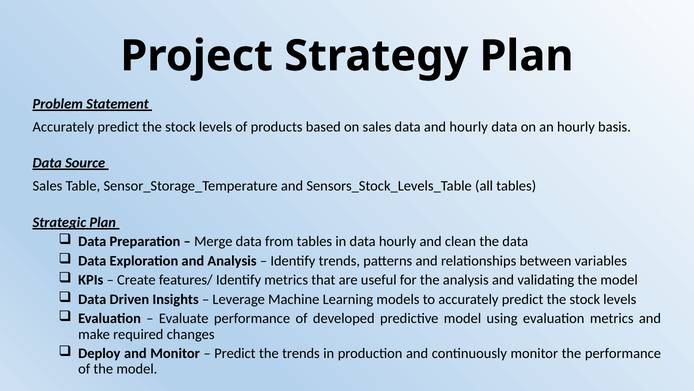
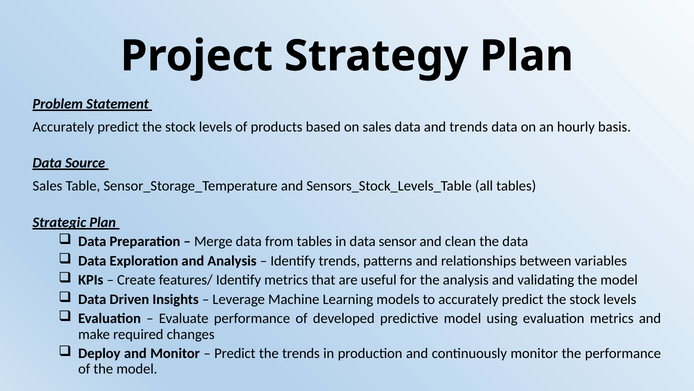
and hourly: hourly -> trends (469, 127)
data hourly: hourly -> sensor (398, 241)
